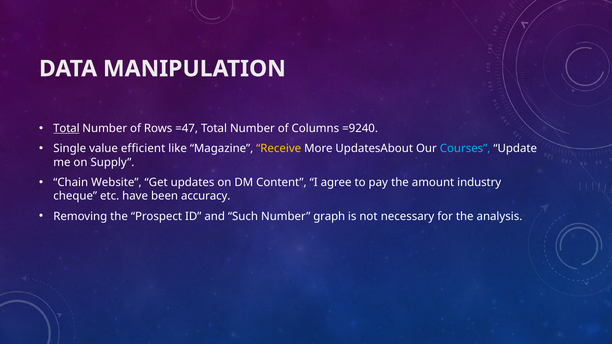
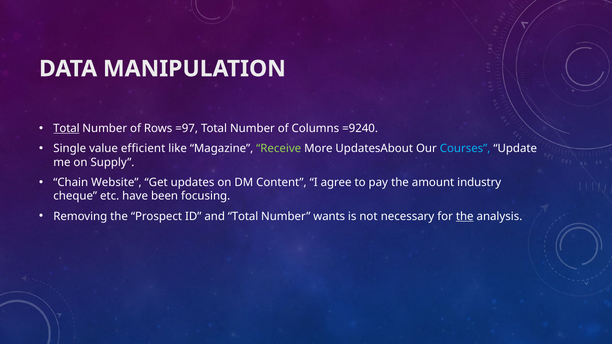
=47: =47 -> =97 (187, 128)
Receive colour: yellow -> light green (279, 149)
accuracy: accuracy -> focusing (206, 196)
and Such: Such -> Total (243, 216)
graph: graph -> wants (329, 216)
the underline: none -> present (465, 216)
